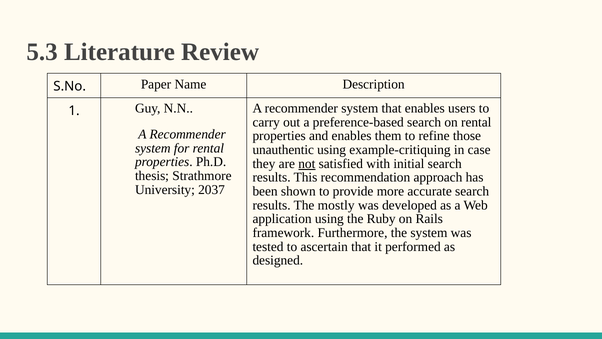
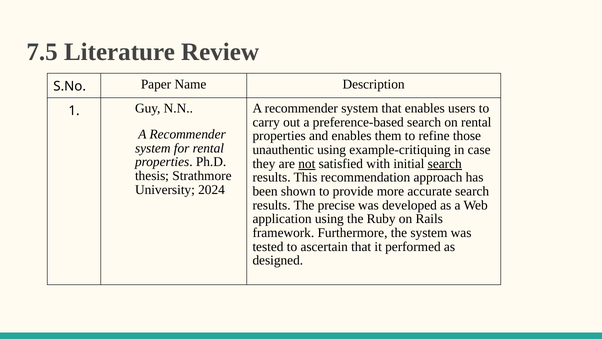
5.3: 5.3 -> 7.5 (42, 52)
search underline: none -> present (445, 163)
2037: 2037 -> 2024 (212, 189)
mostly: mostly -> precise (336, 205)
